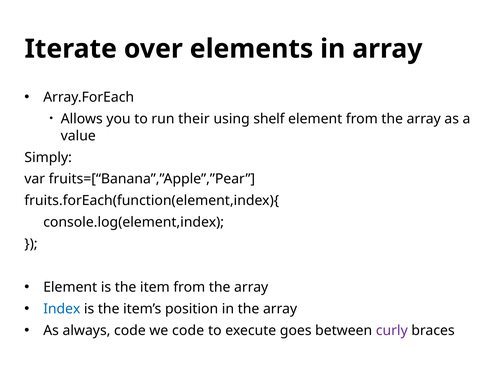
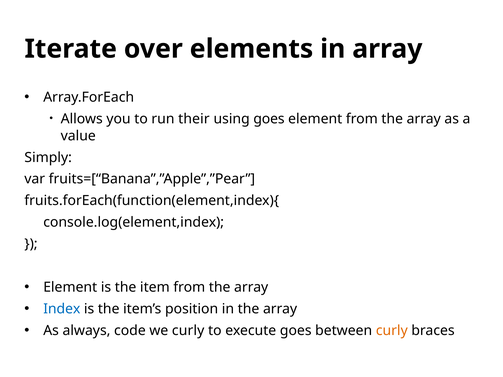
using shelf: shelf -> goes (269, 119)
we code: code -> curly (188, 331)
curly colour: purple -> orange (392, 331)
